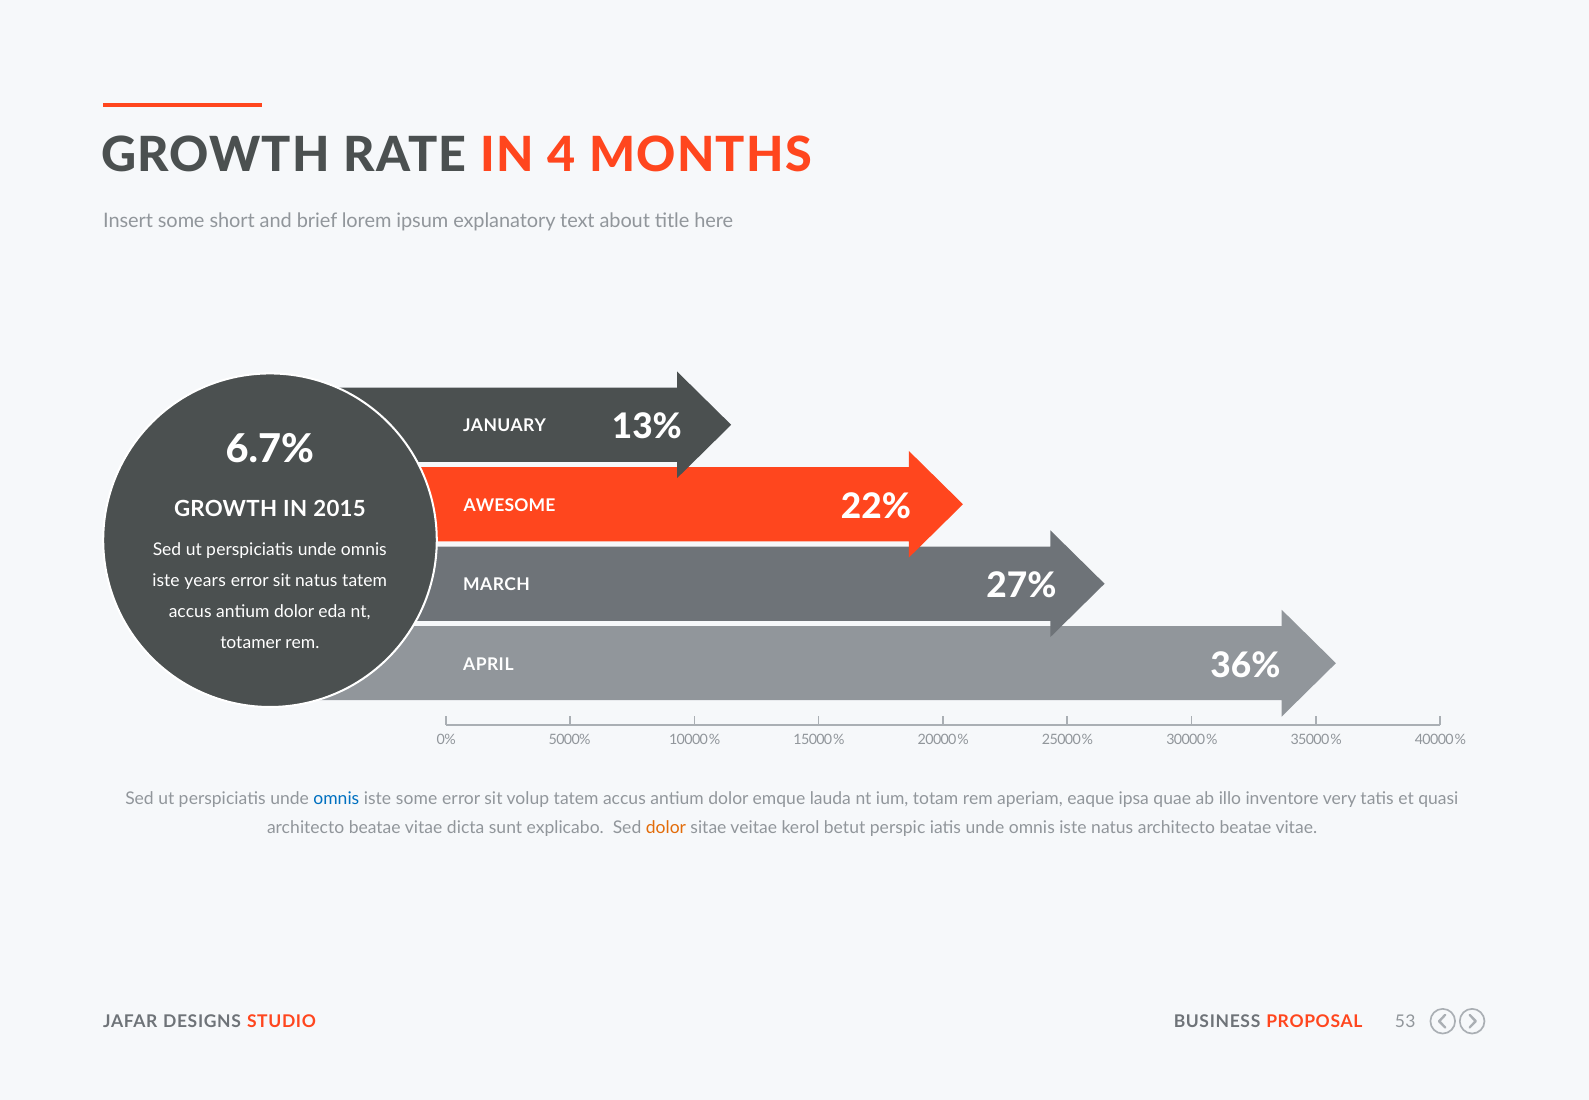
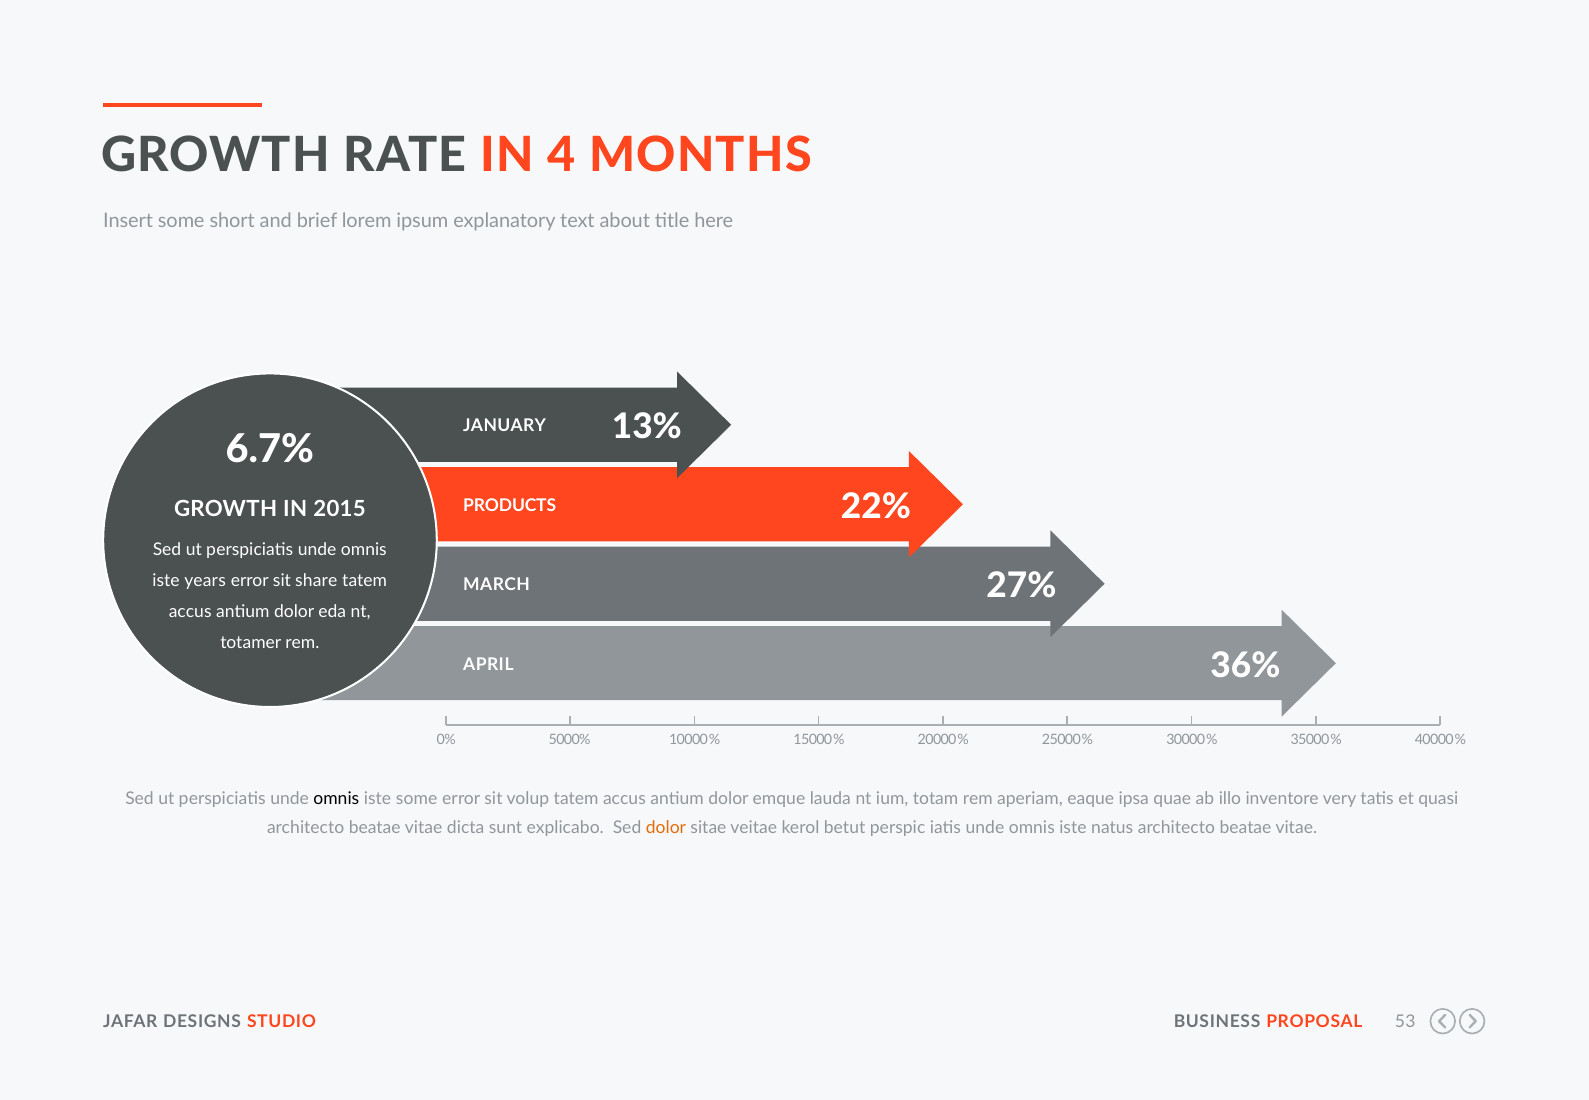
AWESOME: AWESOME -> PRODUCTS (510, 505)
sit natus: natus -> share (316, 581)
omnis colour: blue -> black (336, 799)
